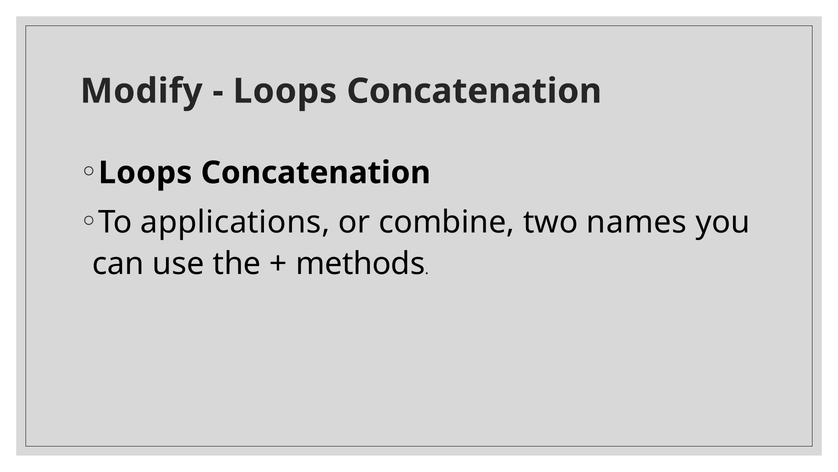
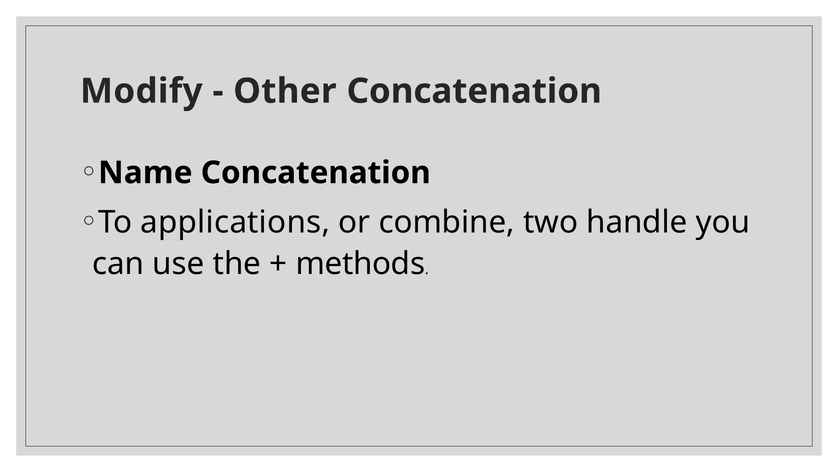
Loops: Loops -> Other (285, 91)
Loops: Loops -> Name (145, 173)
names: names -> handle (637, 222)
